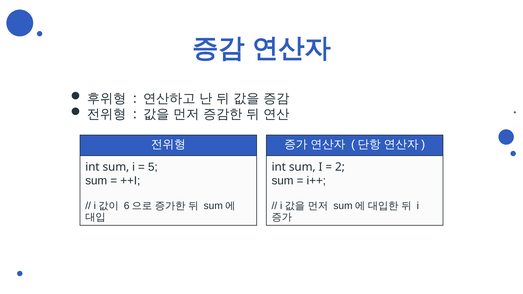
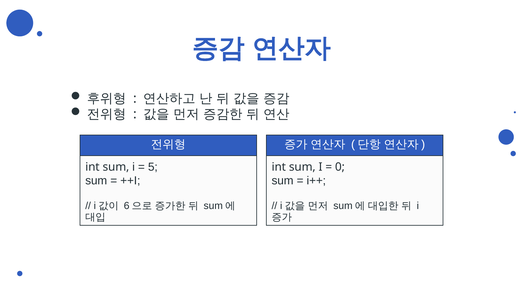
2: 2 -> 0 (340, 167)
